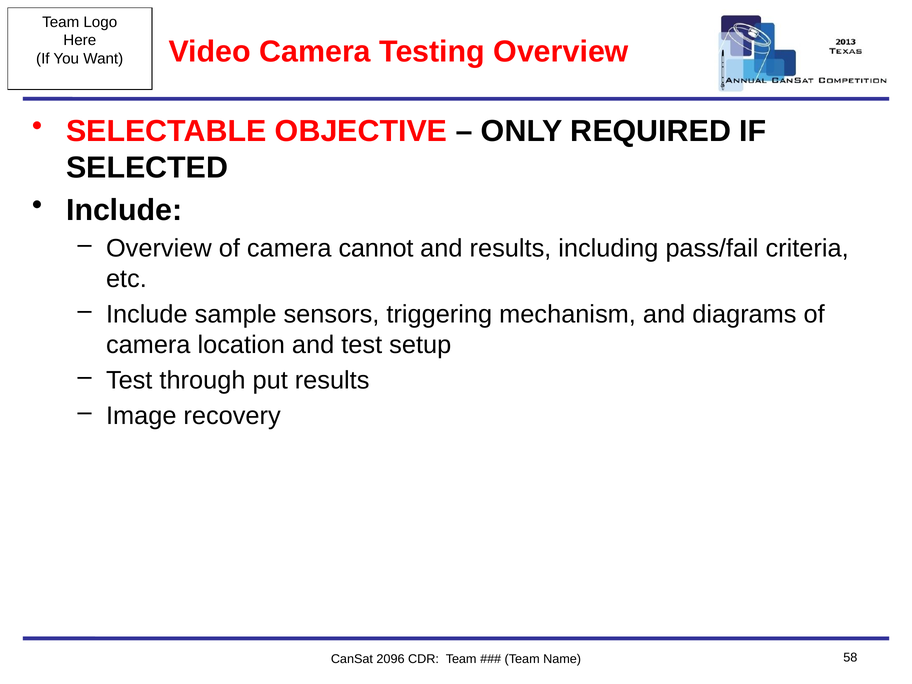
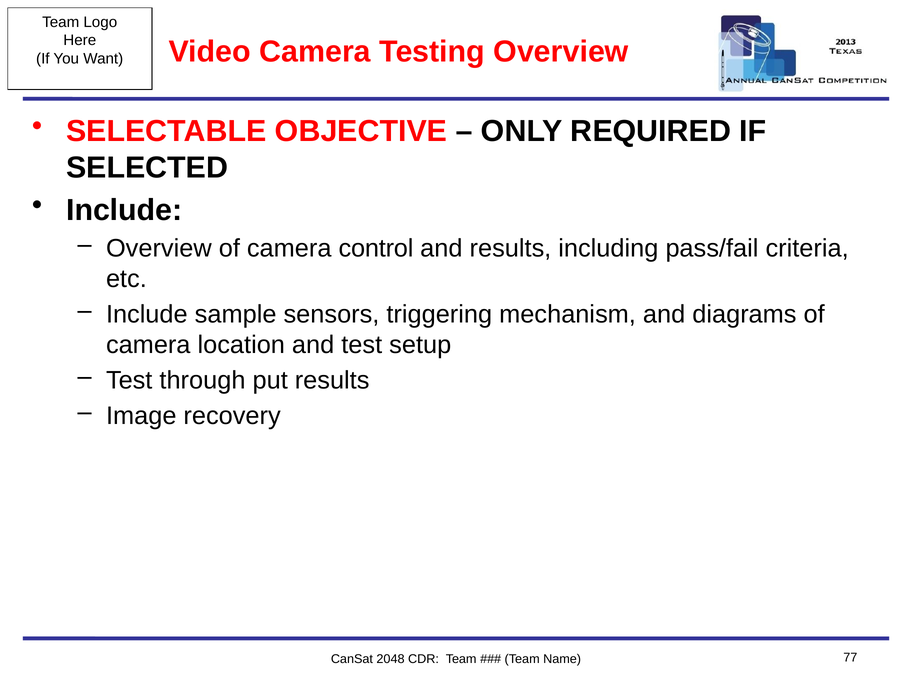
cannot: cannot -> control (376, 249)
2096: 2096 -> 2048 (391, 659)
58: 58 -> 77 (850, 657)
